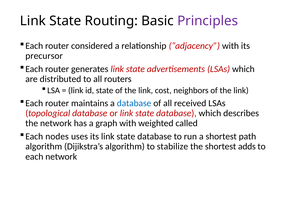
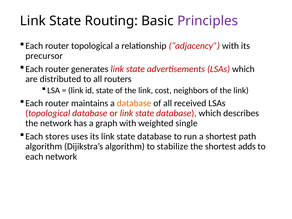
router considered: considered -> topological (92, 46)
database colour: blue -> orange (134, 103)
called: called -> single (187, 123)
nodes: nodes -> stores (57, 136)
